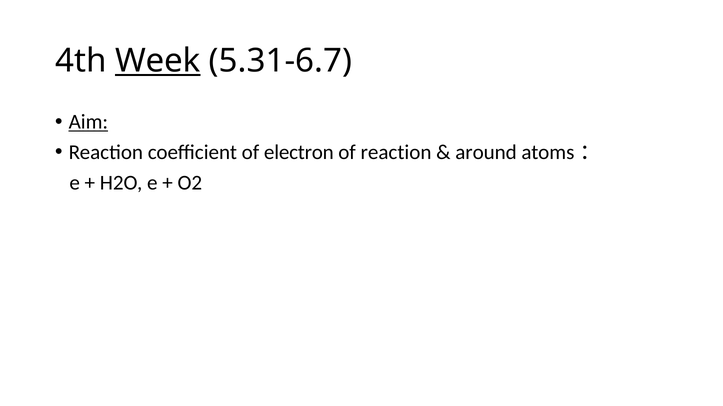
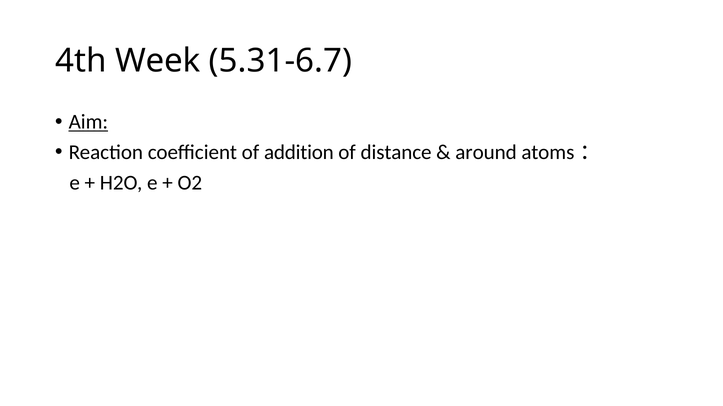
Week underline: present -> none (158, 61)
electron: electron -> addition (299, 153)
of reaction: reaction -> distance (396, 153)
